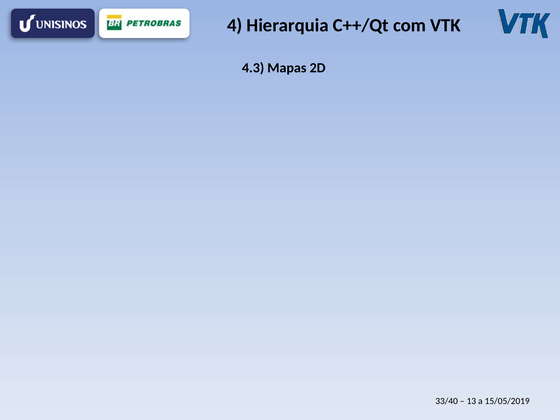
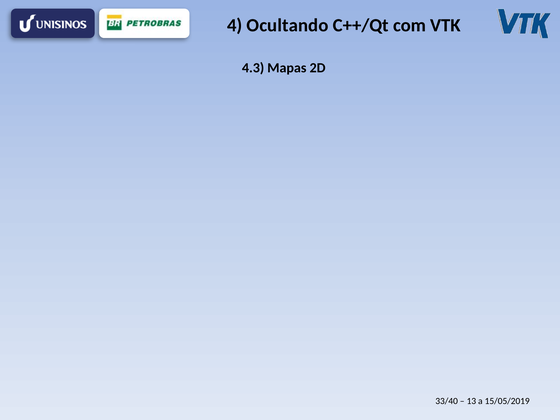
Hierarquia: Hierarquia -> Ocultando (288, 25)
